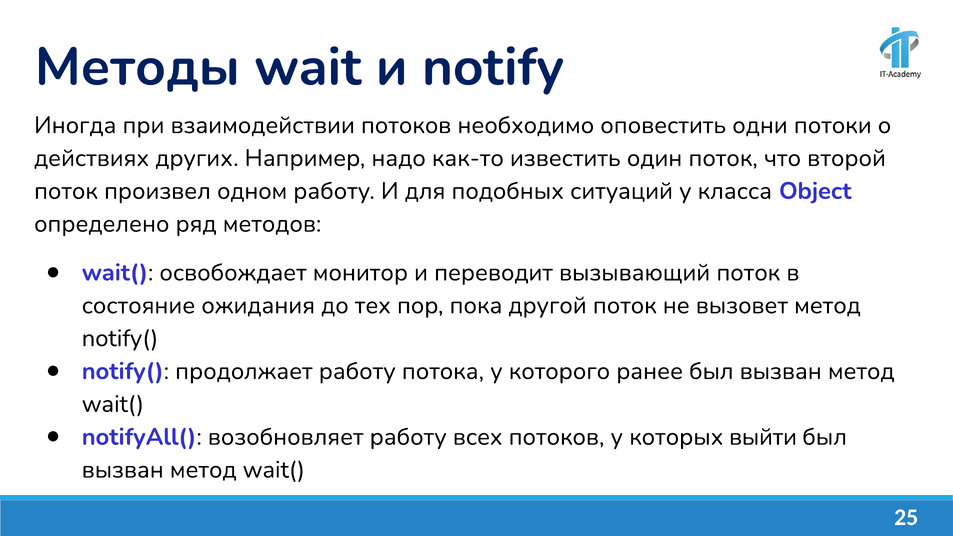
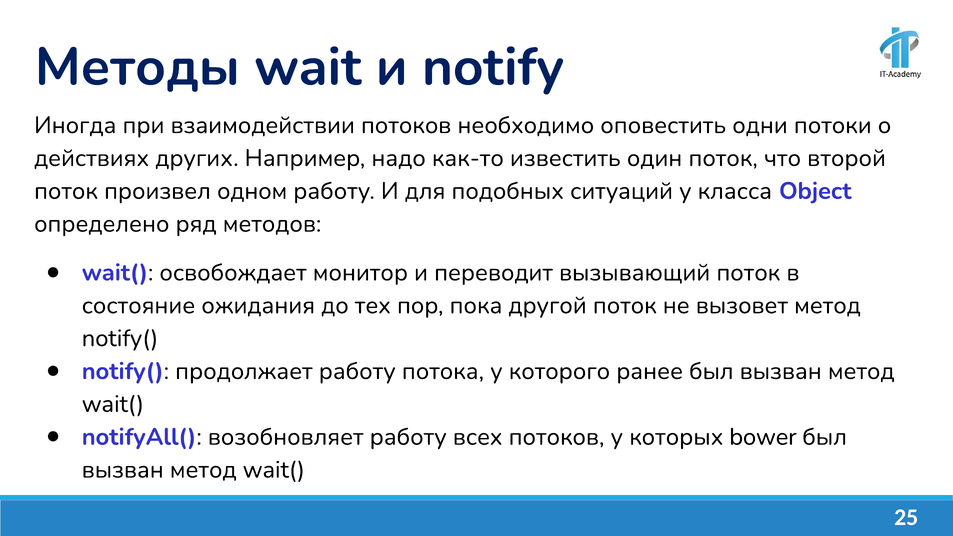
выйти: выйти -> bower (763, 437)
